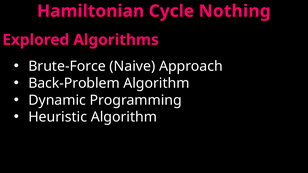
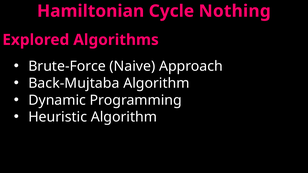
Back-Problem: Back-Problem -> Back-Mujtaba (74, 83)
